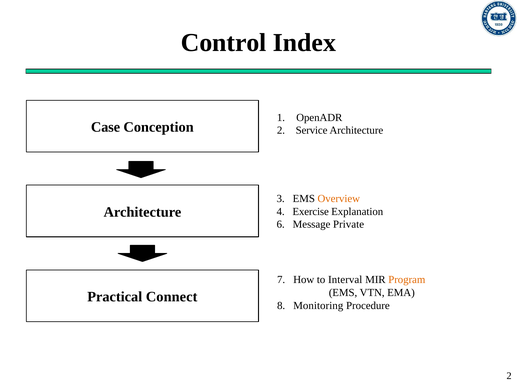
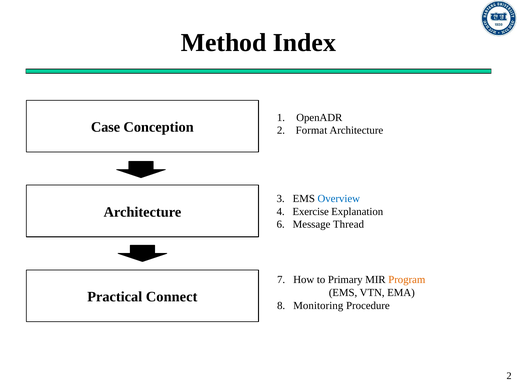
Control: Control -> Method (224, 43)
Service: Service -> Format (311, 130)
Overview colour: orange -> blue (339, 198)
Private: Private -> Thread (349, 224)
Interval: Interval -> Primary (345, 279)
